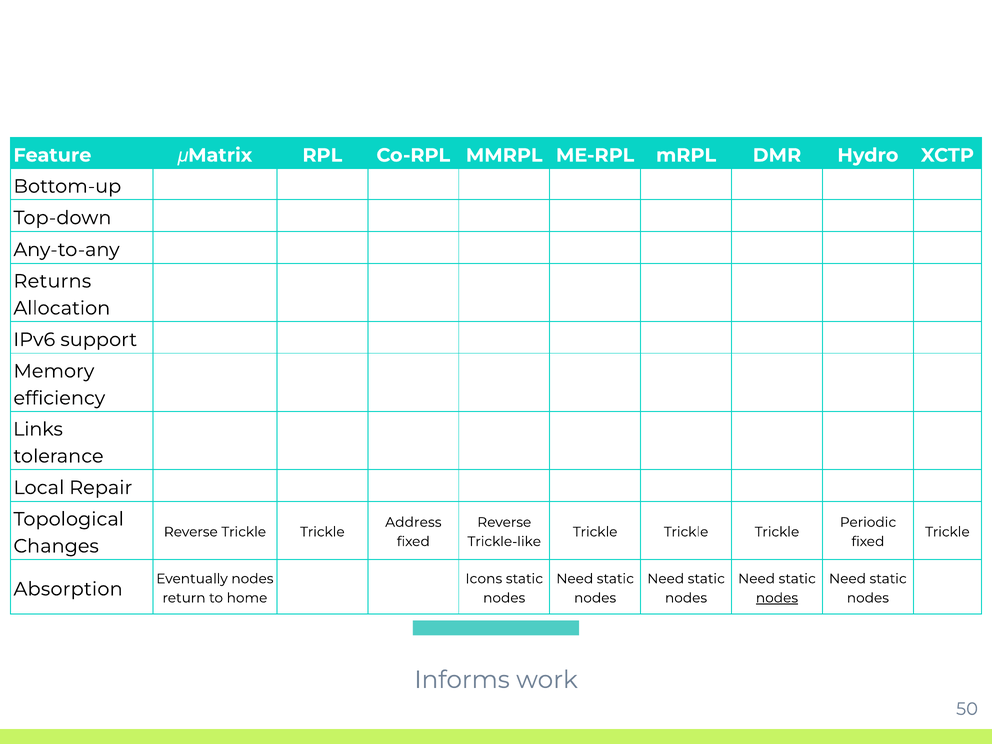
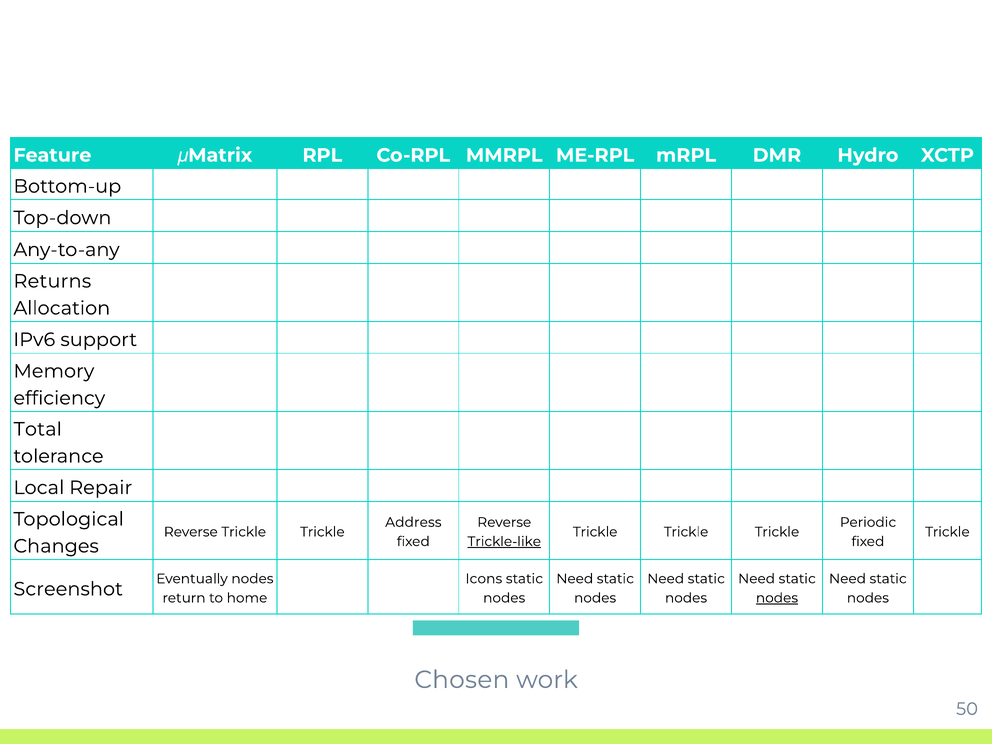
Links: Links -> Total (38, 429)
Trickle-like underline: none -> present (504, 542)
Absorption: Absorption -> Screenshot (68, 589)
Informs: Informs -> Chosen (462, 680)
